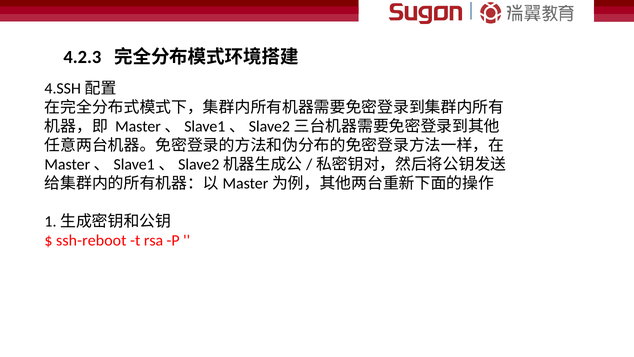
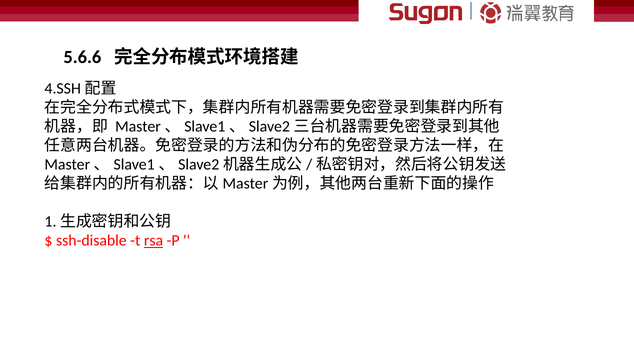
4.2.3: 4.2.3 -> 5.6.6 (82, 57)
ssh-reboot: ssh-reboot -> ssh-disable (91, 240)
rsa underline: none -> present (154, 240)
